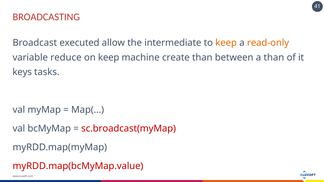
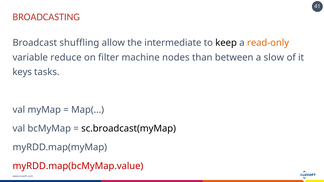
executed: executed -> shuffling (79, 43)
keep colour: orange -> black (226, 43)
on keep: keep -> filter (109, 57)
create: create -> nodes (176, 57)
a than: than -> slow (274, 57)
sc.broadcast(myMap colour: red -> black (129, 129)
